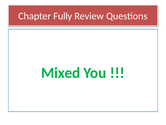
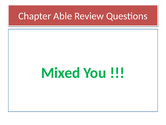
Fully: Fully -> Able (63, 16)
